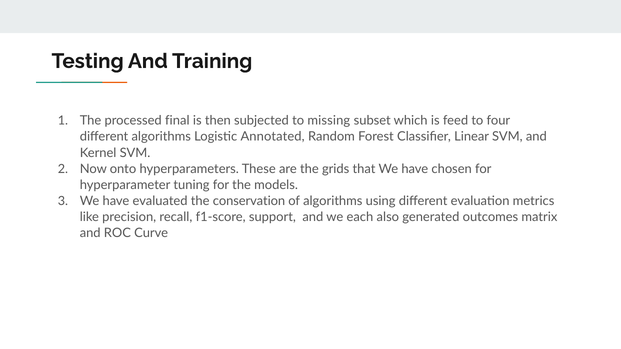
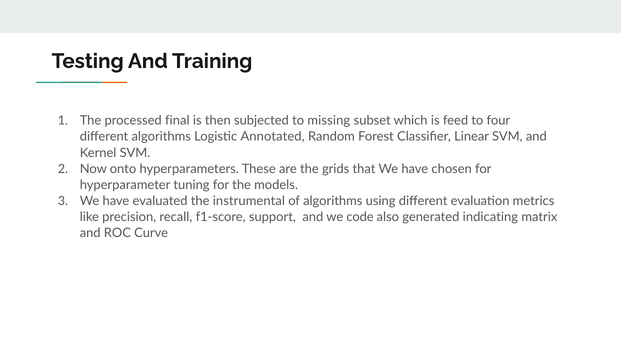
conservation: conservation -> instrumental (249, 201)
each: each -> code (360, 217)
outcomes: outcomes -> indicating (490, 217)
